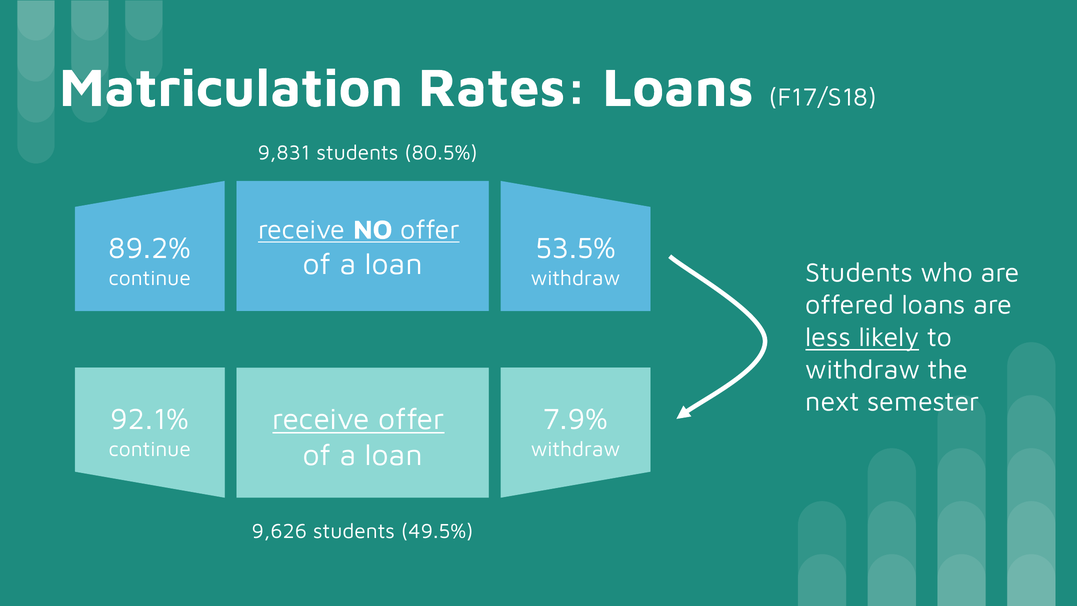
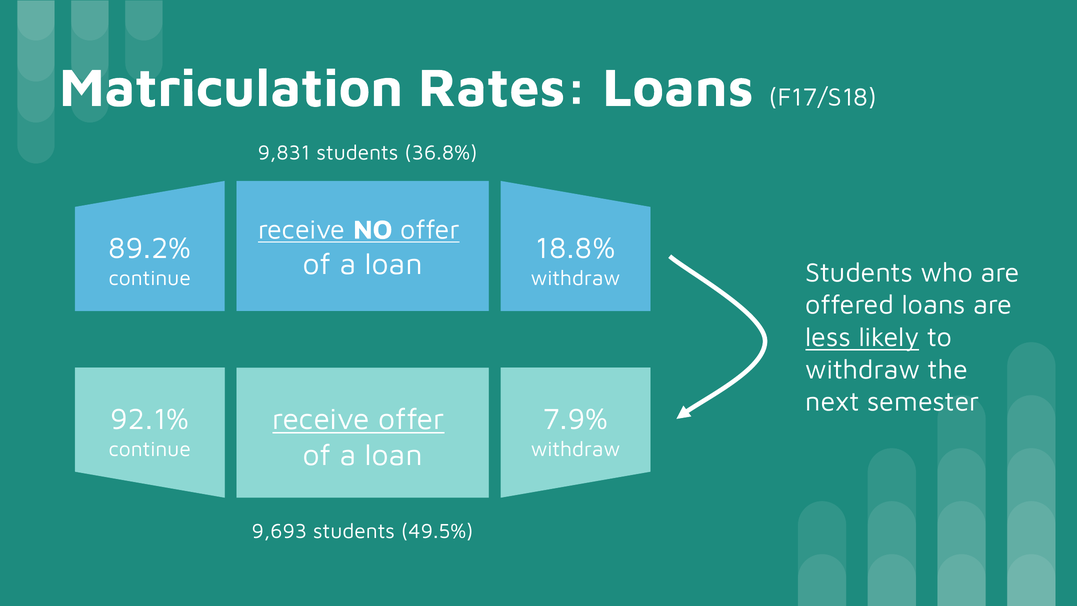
80.5%: 80.5% -> 36.8% (441, 153)
53.5%: 53.5% -> 18.8% (575, 248)
9,626: 9,626 -> 9,693 (279, 531)
